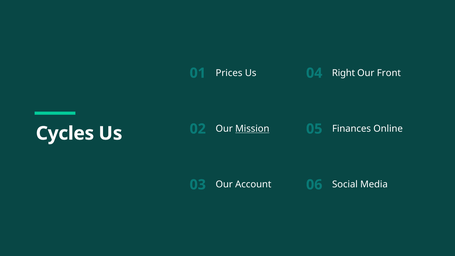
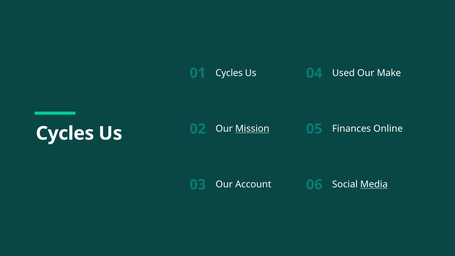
Prices: Prices -> Cycles (229, 73)
Right: Right -> Used (343, 73)
Front: Front -> Make (389, 73)
Media underline: none -> present (374, 184)
